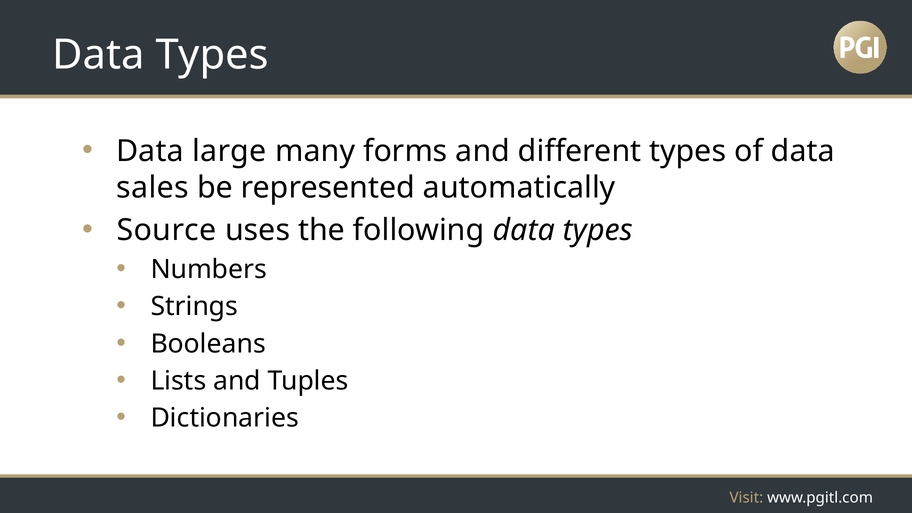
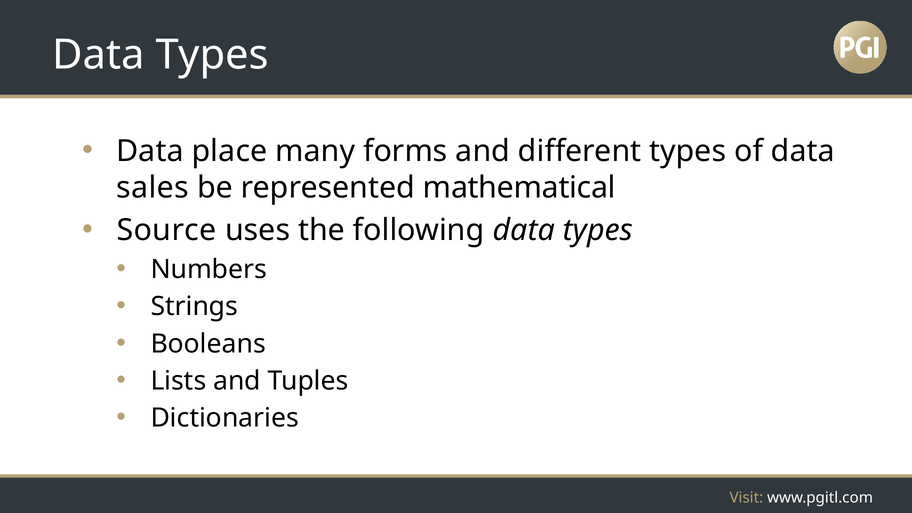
large: large -> place (229, 151)
automatically: automatically -> mathematical (519, 188)
